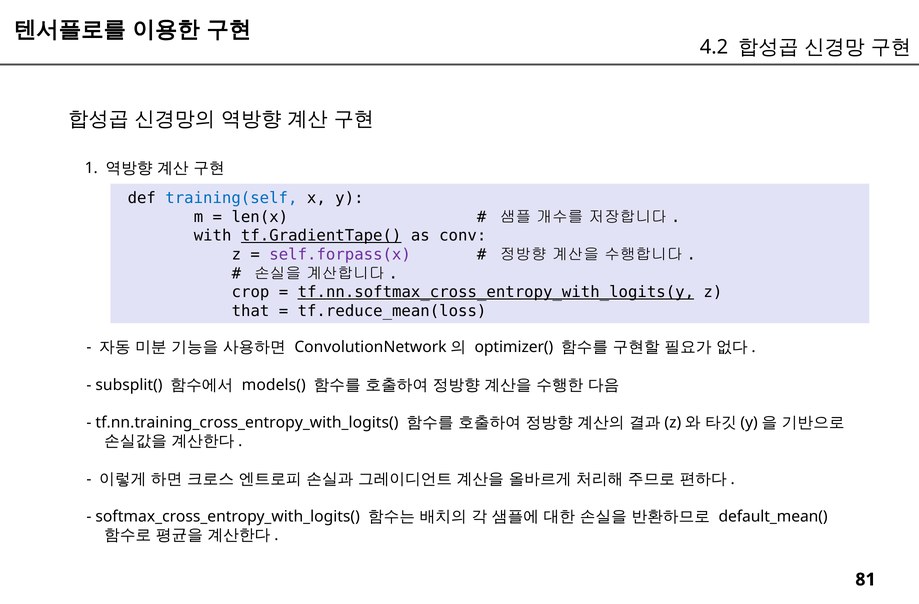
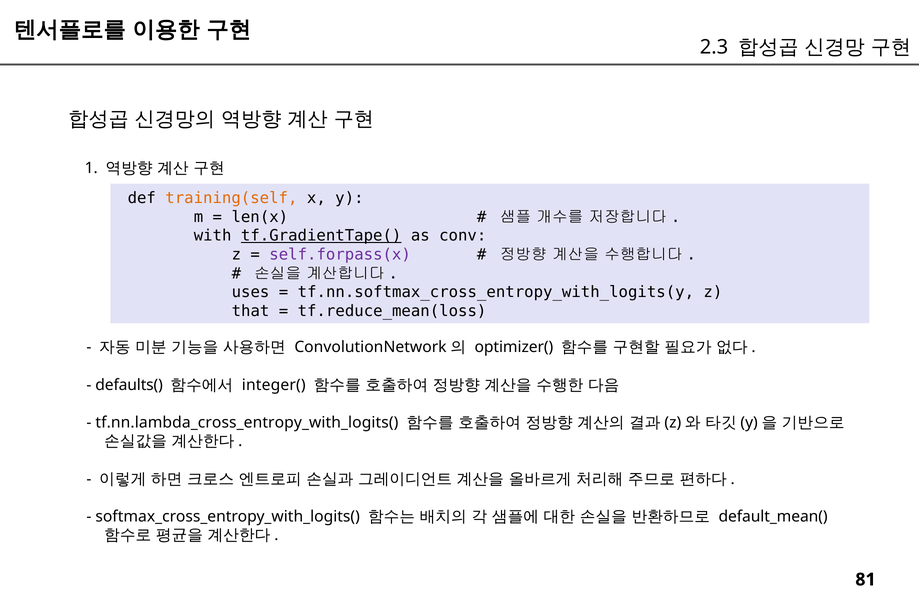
4.2: 4.2 -> 2.3 (714, 47)
training(self colour: blue -> orange (231, 198)
crop: crop -> uses (251, 292)
tf.nn.softmax_cross_entropy_with_logits(y underline: present -> none (496, 292)
subsplit(: subsplit( -> defaults( (129, 385)
models(: models( -> integer( (274, 385)
tf.nn.training_cross_entropy_with_logits(: tf.nn.training_cross_entropy_with_logits( -> tf.nn.lambda_cross_entropy_with_logits( (247, 422)
